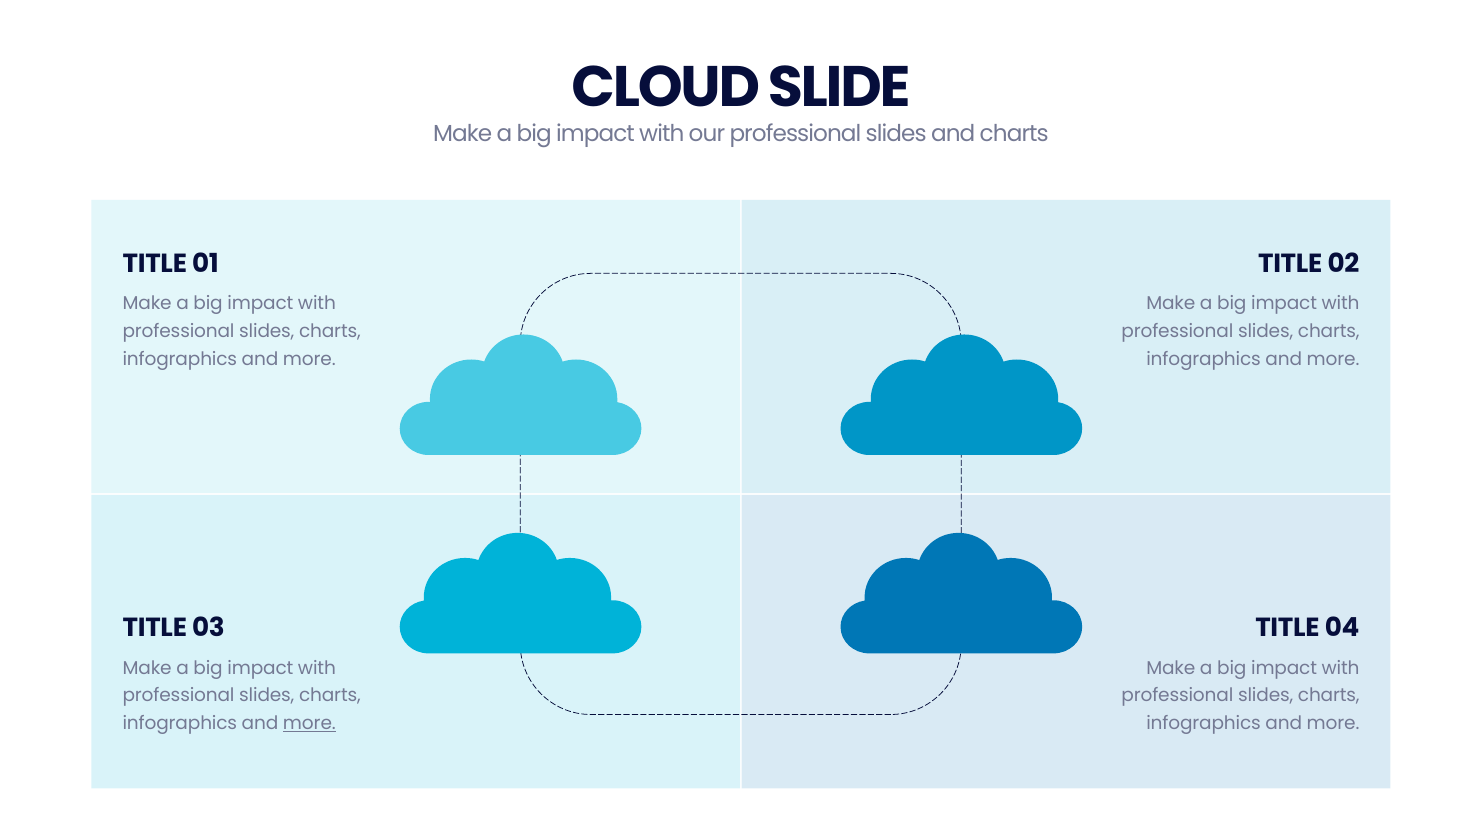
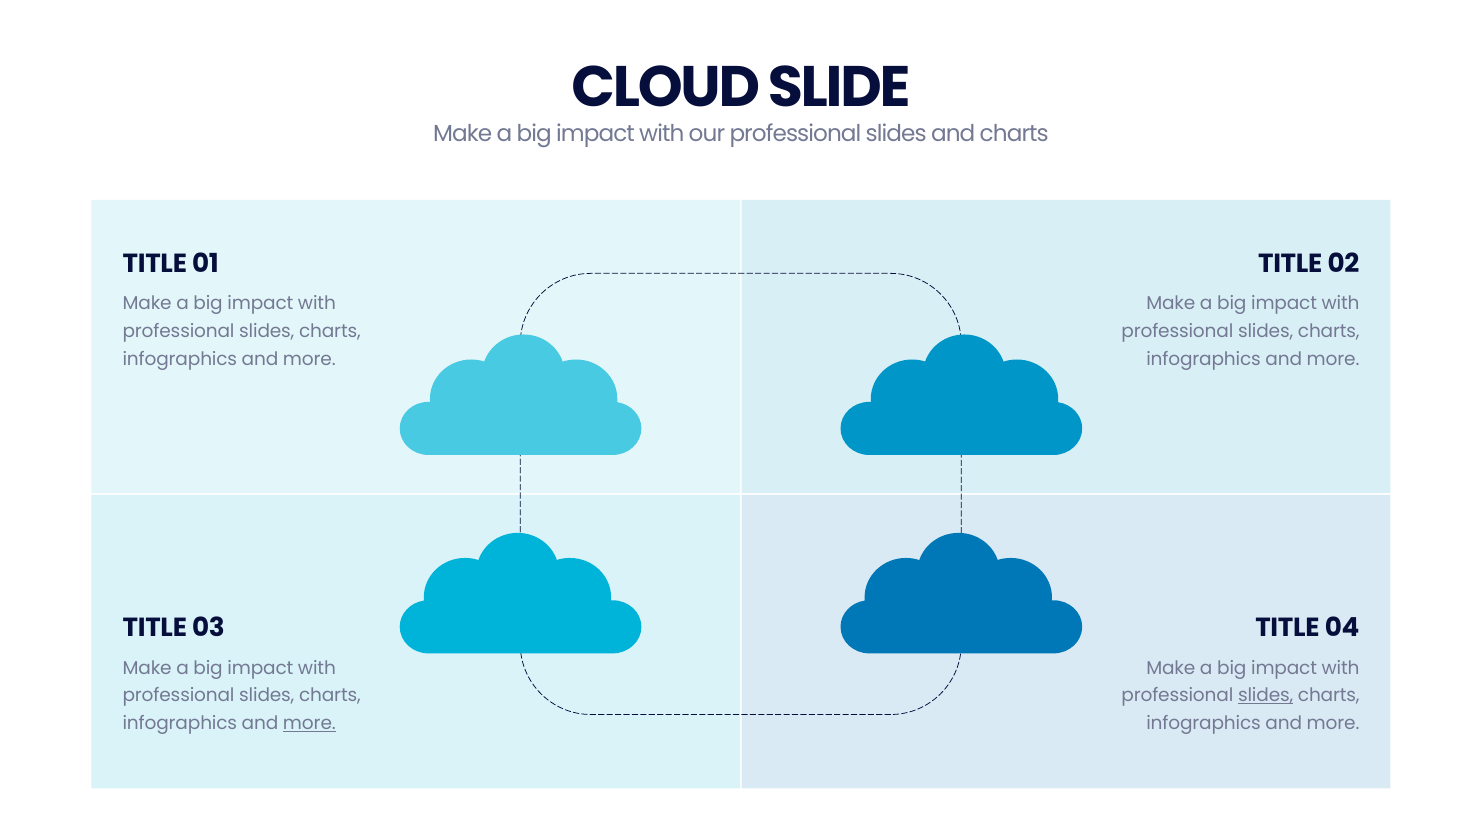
slides underline: none -> present (1266, 696)
